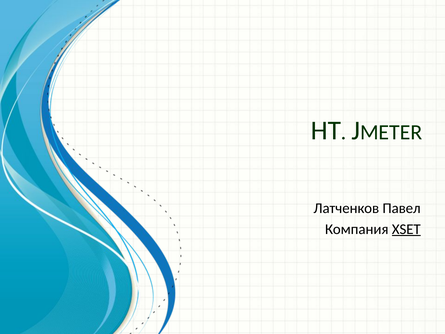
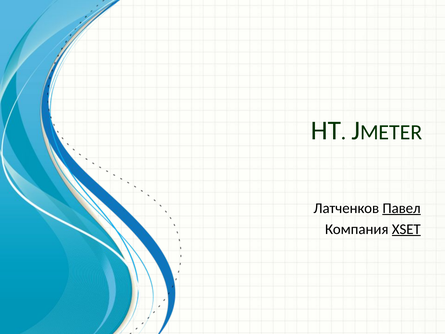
Павел underline: none -> present (402, 208)
